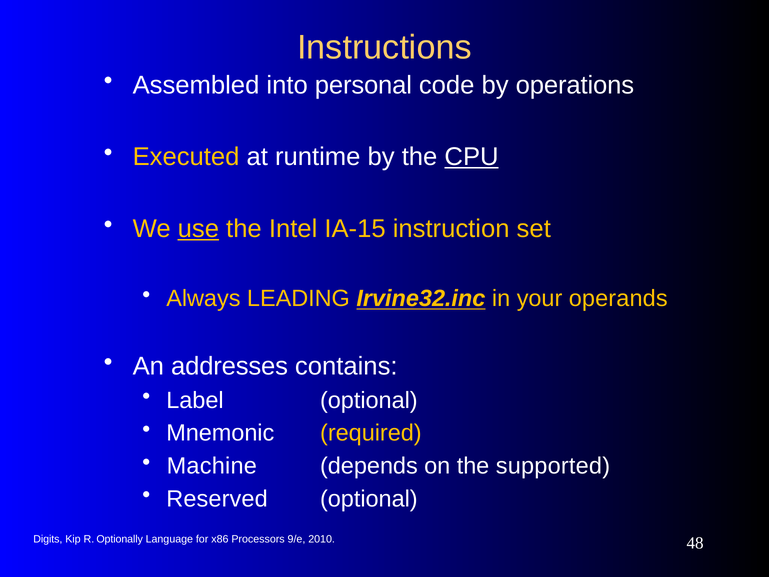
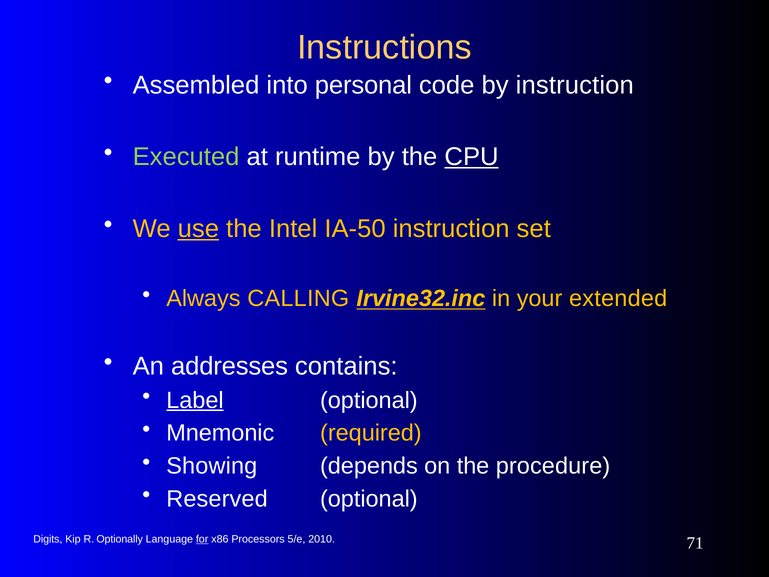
by operations: operations -> instruction (575, 85)
Executed colour: yellow -> light green (186, 157)
IA-15: IA-15 -> IA-50 (355, 229)
LEADING: LEADING -> CALLING (298, 299)
operands: operands -> extended (618, 299)
Label underline: none -> present (195, 400)
Machine: Machine -> Showing (212, 466)
supported: supported -> procedure (553, 466)
for underline: none -> present (202, 539)
9/e: 9/e -> 5/e (296, 539)
48: 48 -> 71 (695, 543)
